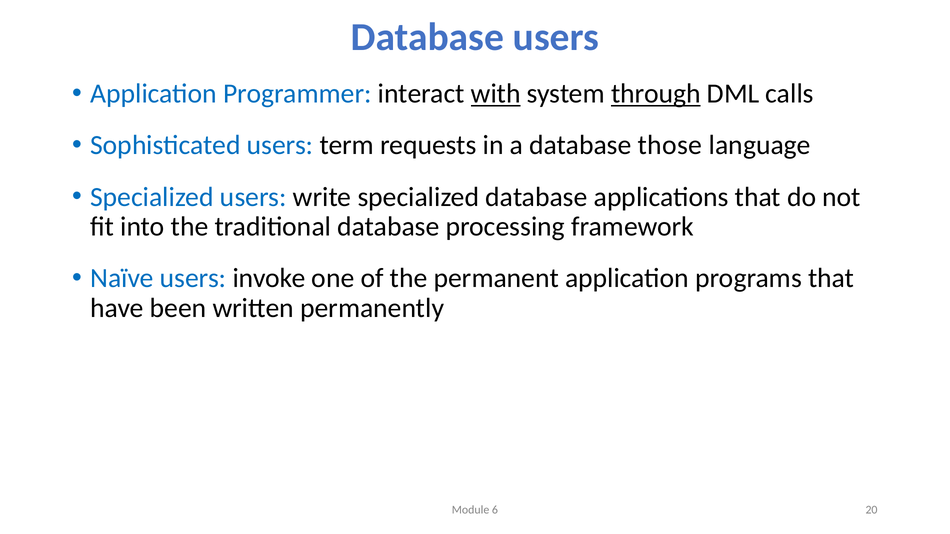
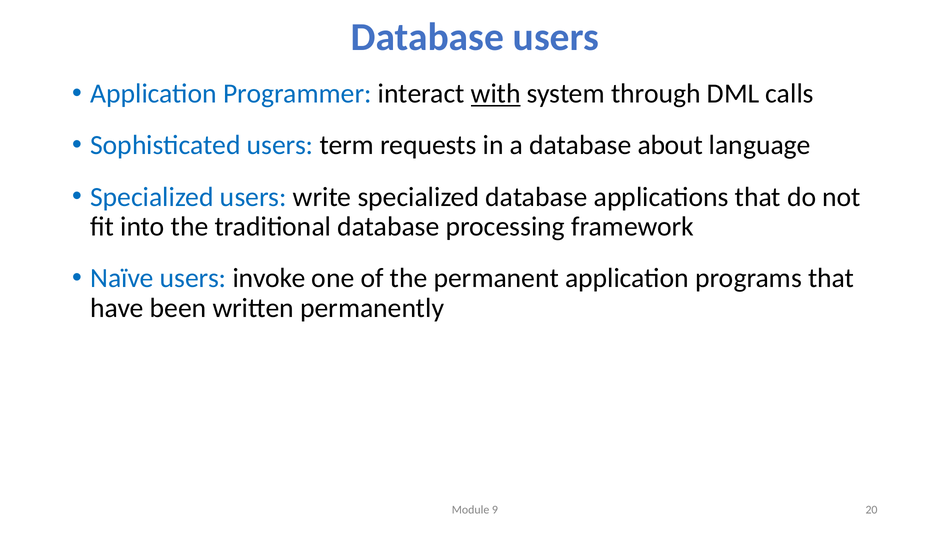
through underline: present -> none (656, 94)
those: those -> about (670, 145)
6: 6 -> 9 (495, 510)
